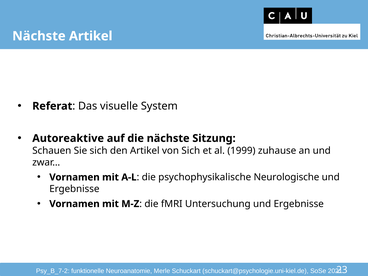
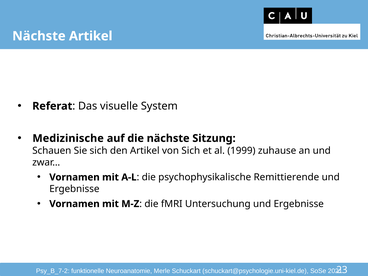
Autoreaktive: Autoreaktive -> Medizinische (68, 138)
Neurologische: Neurologische -> Remittierende (286, 177)
